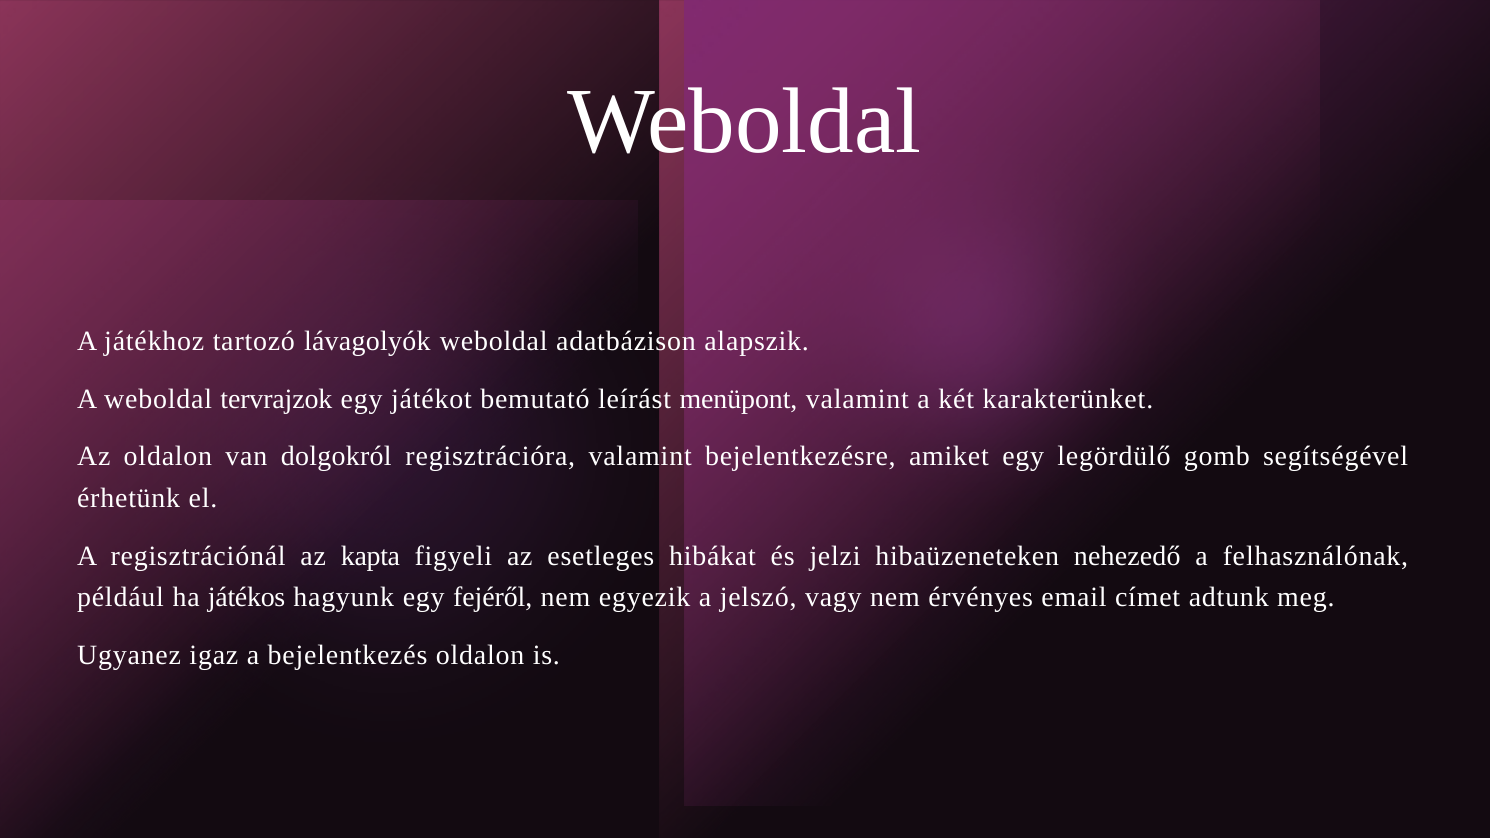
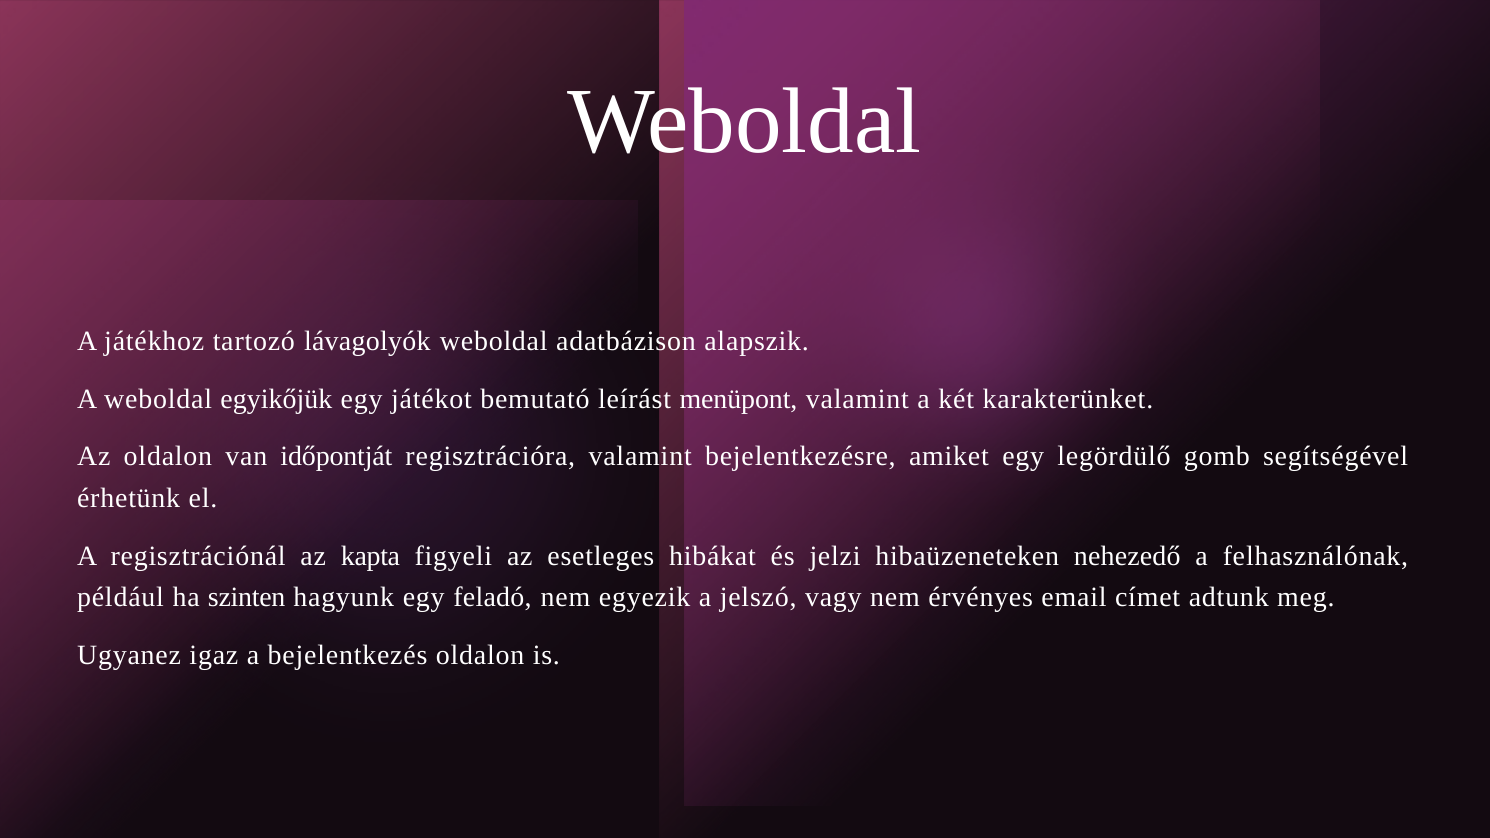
tervrajzok: tervrajzok -> egyikőjük (276, 399)
dolgokról: dolgokról -> időpontját (336, 457)
játékos: játékos -> szinten (247, 598)
fejéről: fejéről -> feladó (493, 598)
